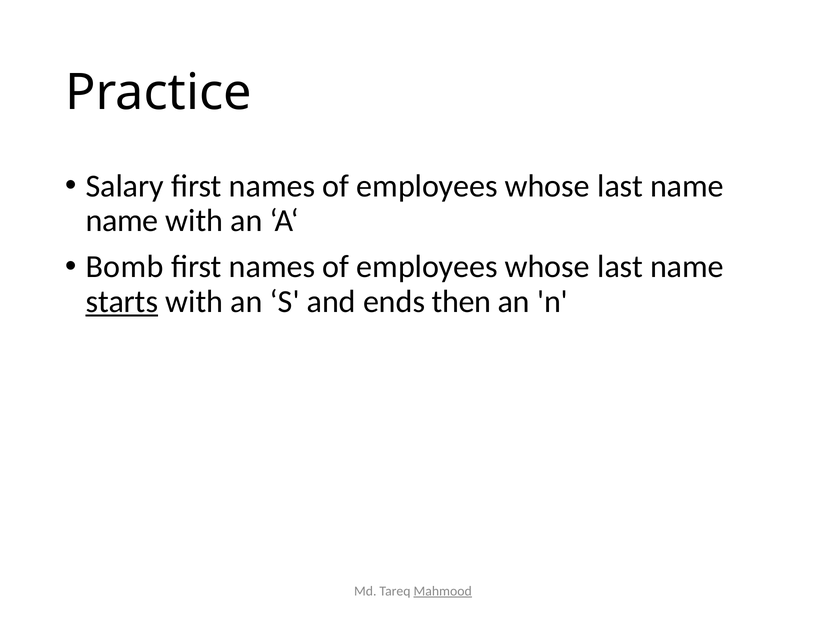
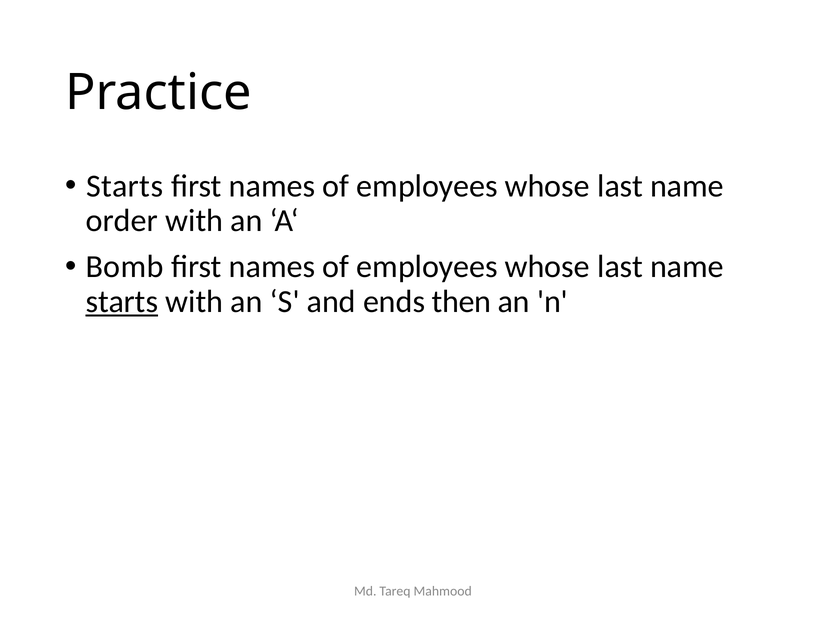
Salary: Salary -> Starts (125, 186)
name: name -> order (122, 221)
Mahmood underline: present -> none (443, 591)
